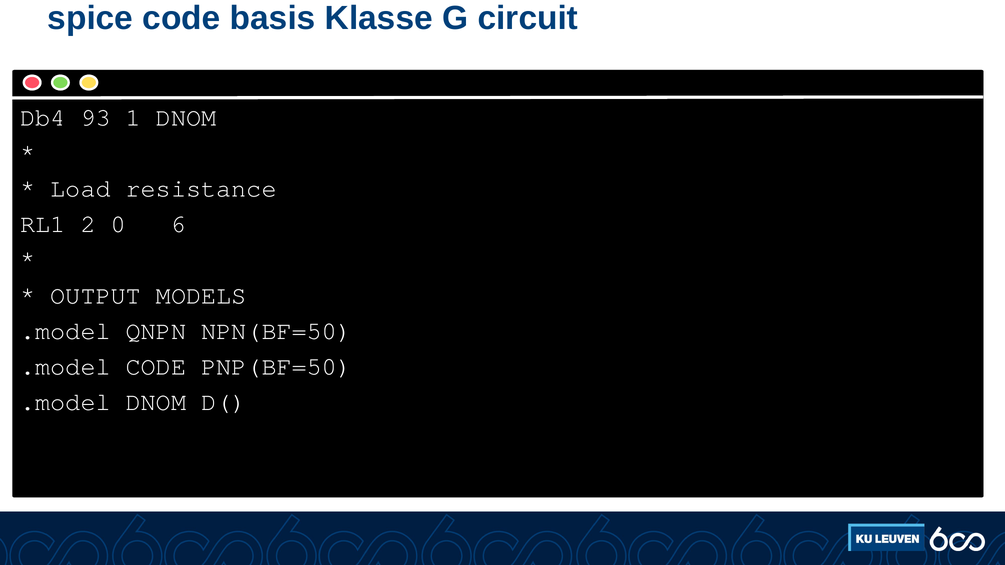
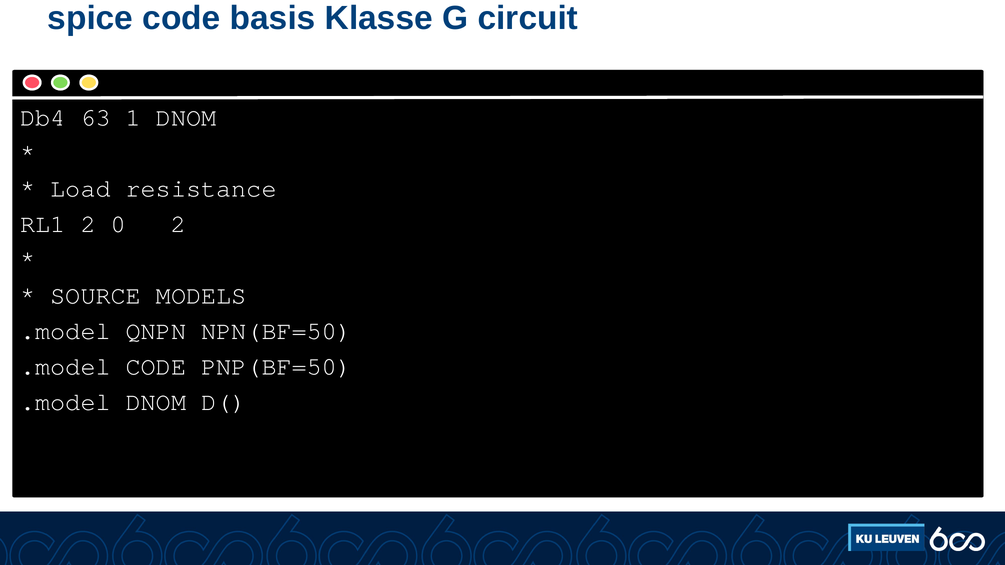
93: 93 -> 63 (96, 117)
0 6: 6 -> 2 (179, 224)
OUTPUT: OUTPUT -> SOURCE (96, 295)
